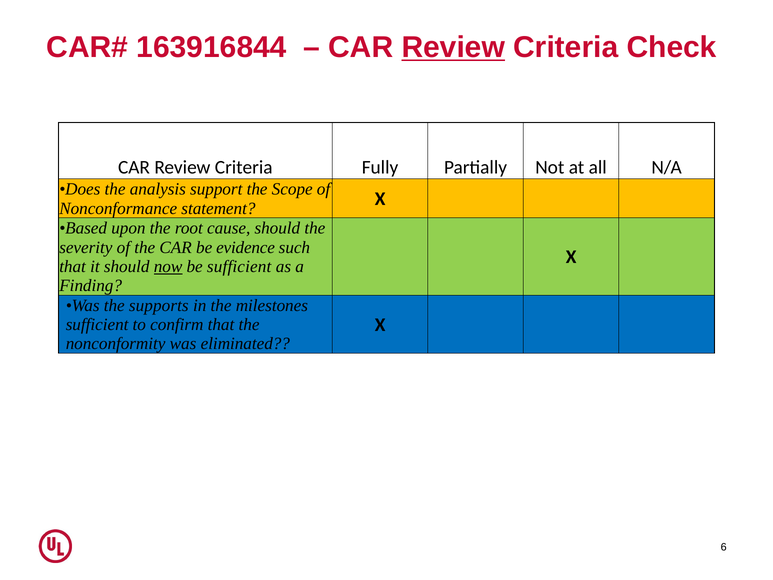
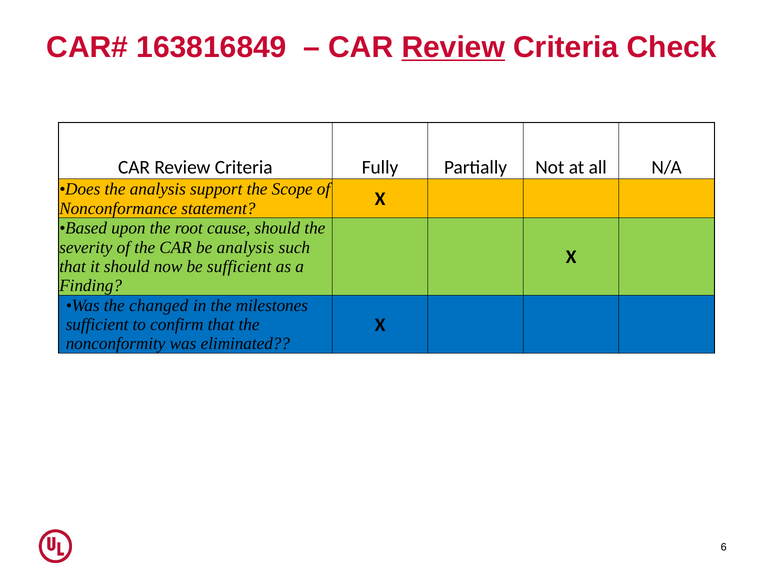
163916844: 163916844 -> 163816849 (212, 47)
be evidence: evidence -> analysis (245, 247)
now underline: present -> none (168, 266)
supports: supports -> changed (159, 305)
